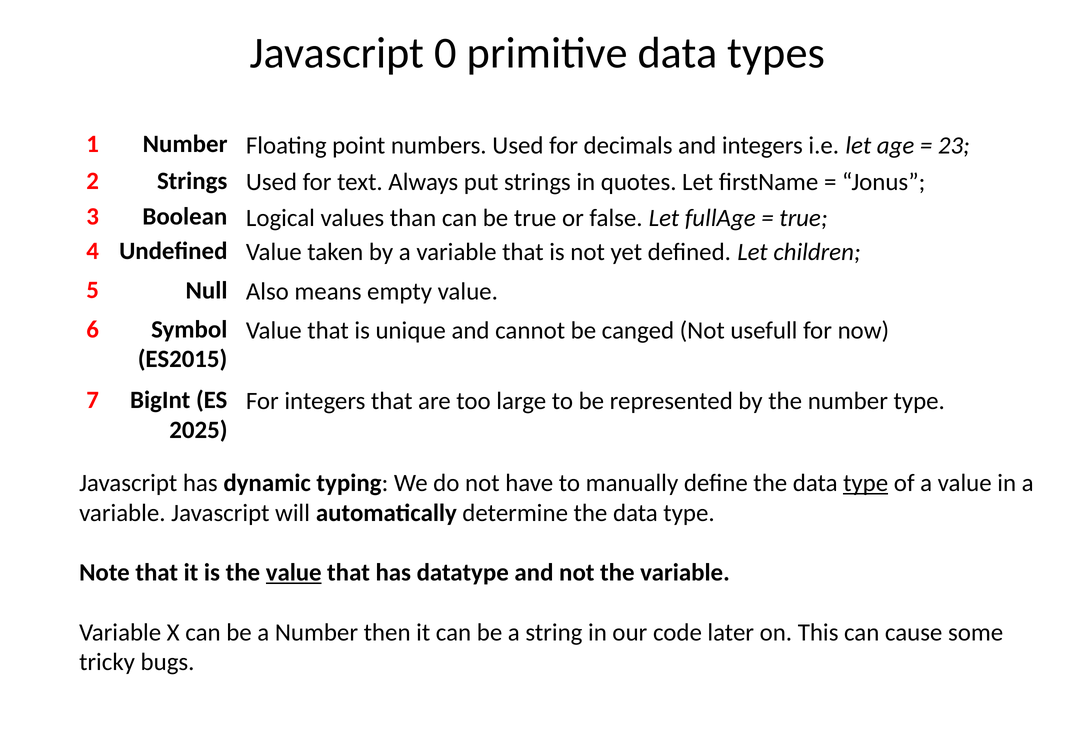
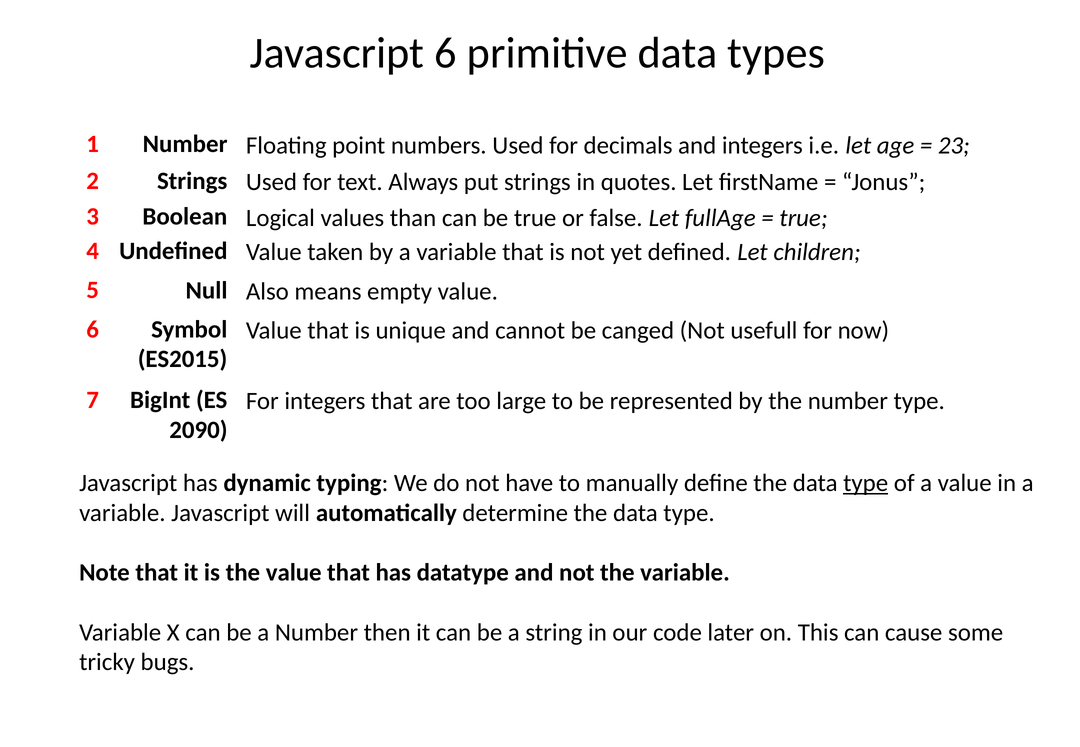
Javascript 0: 0 -> 6 (446, 53)
2025: 2025 -> 2090 (198, 430)
value underline: present -> none (294, 573)
